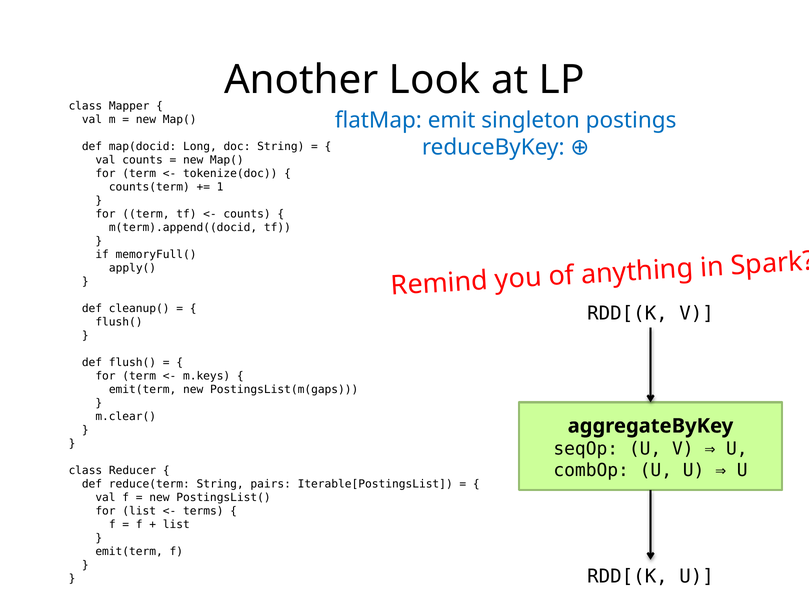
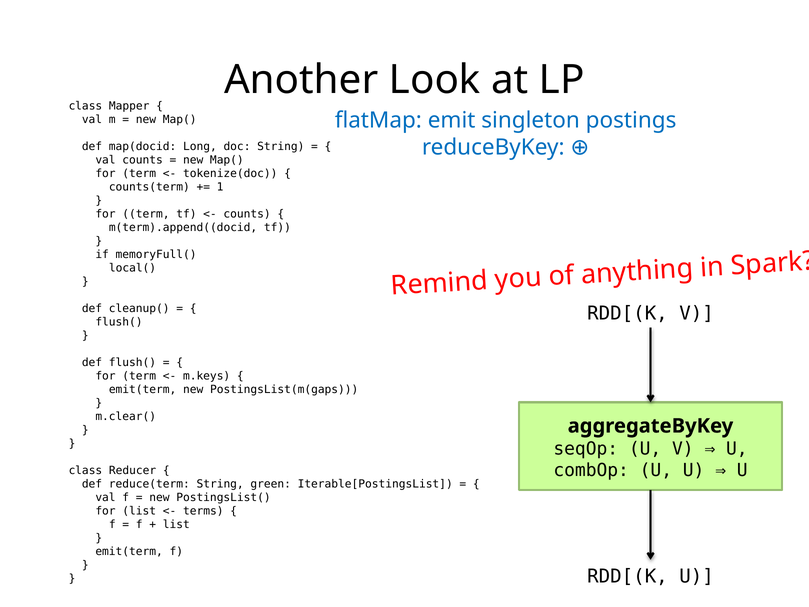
apply(: apply( -> local( (133, 268)
pairs: pairs -> green (271, 484)
